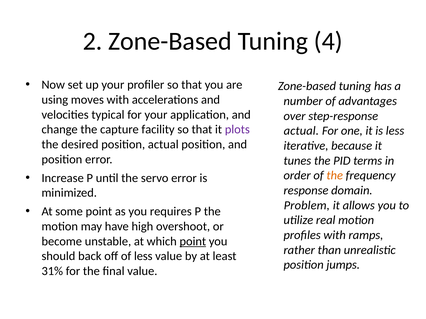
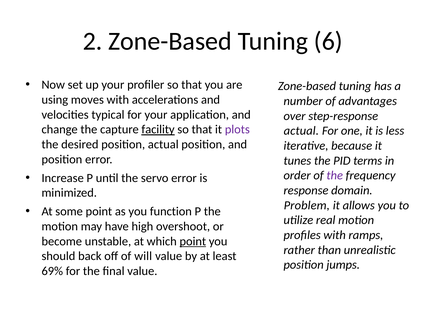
4: 4 -> 6 (328, 41)
facility underline: none -> present (158, 130)
the colour: orange -> purple (335, 176)
requires: requires -> function (171, 212)
of less: less -> will (143, 257)
31%: 31% -> 69% (52, 272)
